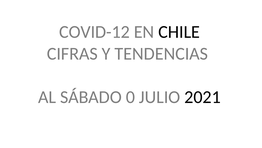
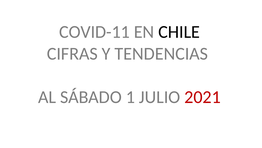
COVID-12: COVID-12 -> COVID-11 (94, 32)
0: 0 -> 1 (130, 97)
2021 colour: black -> red (203, 97)
